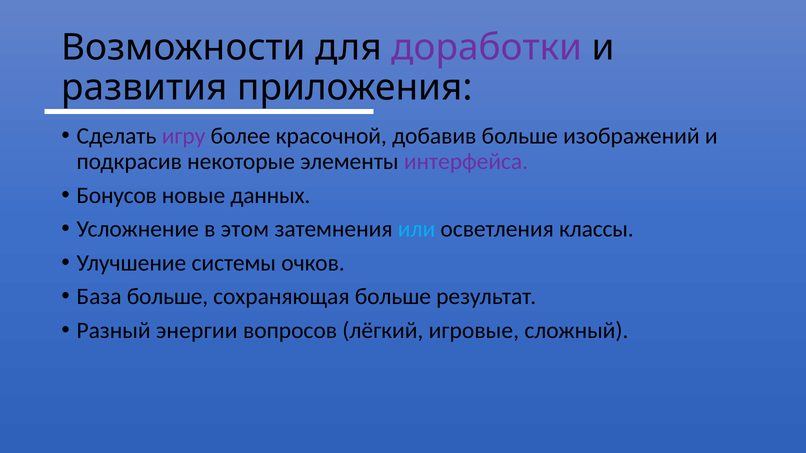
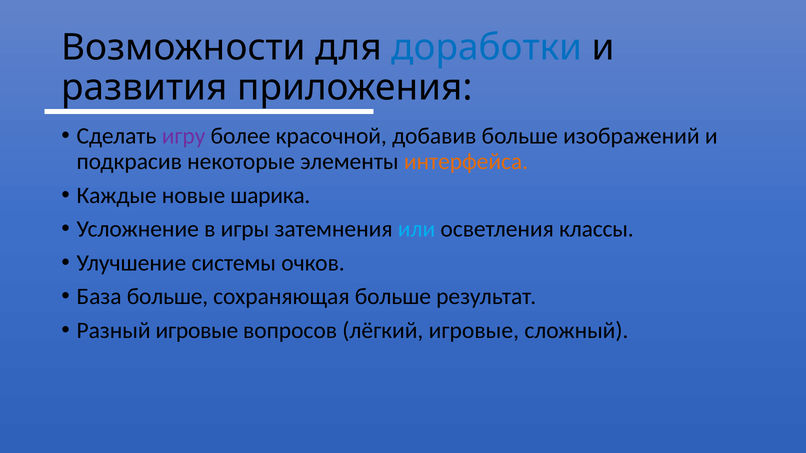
доработки colour: purple -> blue (487, 48)
интерфейса colour: purple -> orange (466, 162)
Бонусов: Бонусов -> Каждые (117, 195)
данных: данных -> шарика (270, 195)
этом: этом -> игры (245, 229)
Разный энергии: энергии -> игровые (197, 331)
